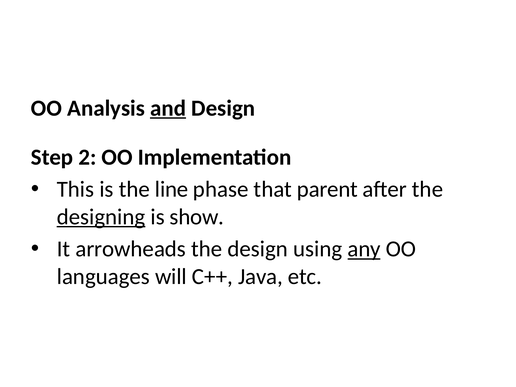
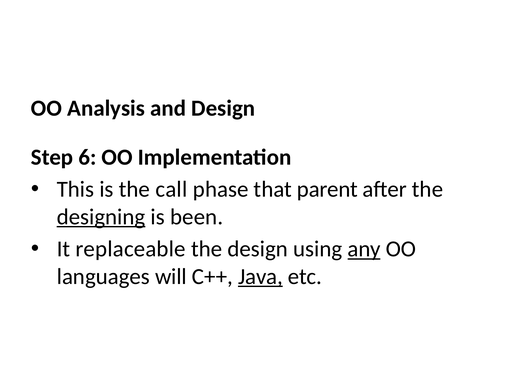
and underline: present -> none (168, 108)
2: 2 -> 6 (87, 157)
line: line -> call (171, 189)
show: show -> been (197, 217)
arrowheads: arrowheads -> replaceable (131, 249)
Java underline: none -> present (260, 277)
